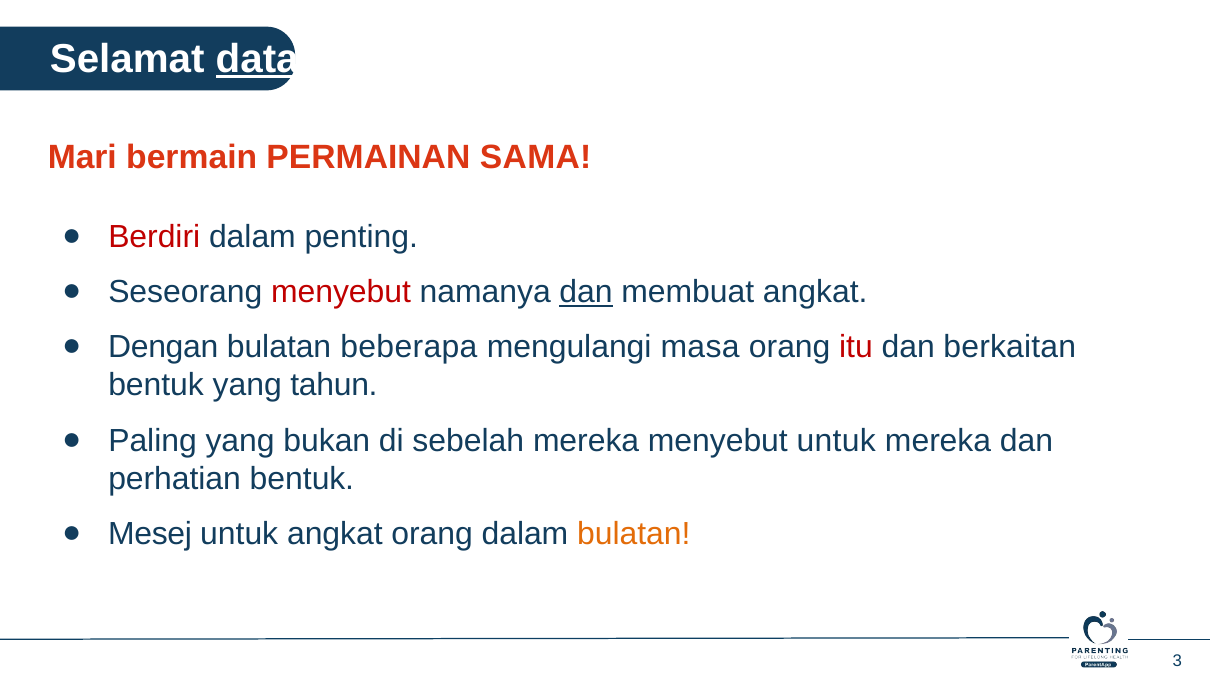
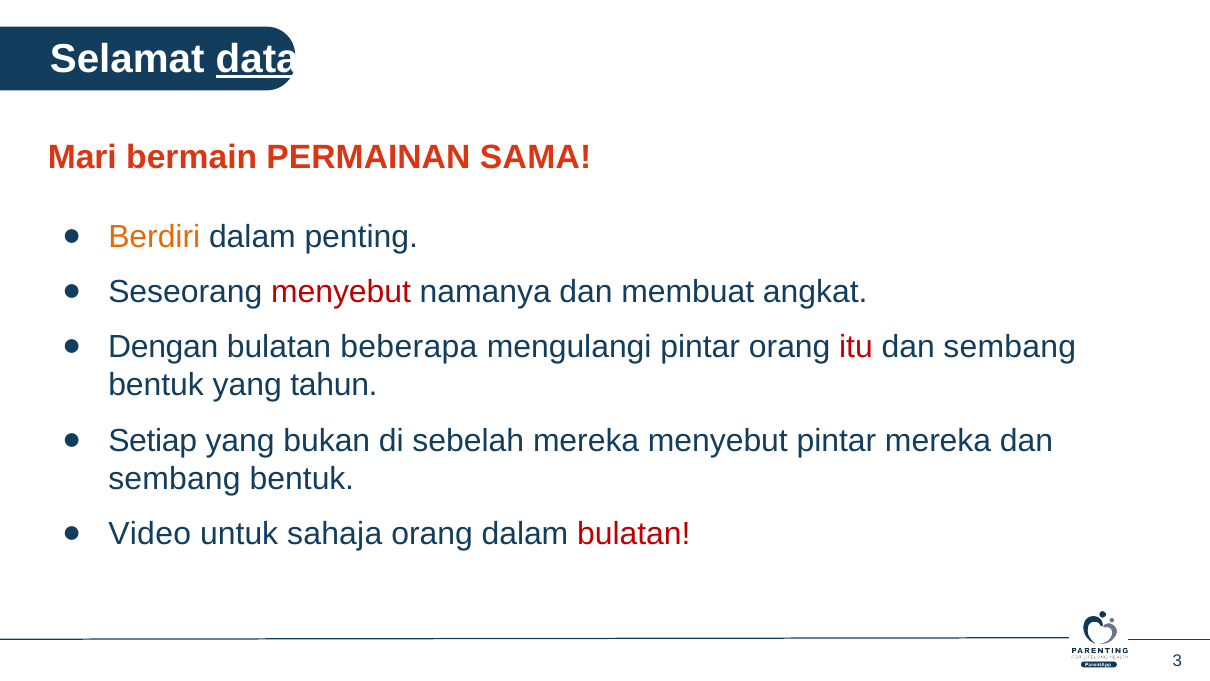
Berdiri colour: red -> orange (154, 237)
dan underline: present -> none (586, 292)
mengulangi masa: masa -> pintar (700, 347)
berkaitan: berkaitan -> sembang (1010, 347)
Paling: Paling -> Setiap (153, 440)
menyebut untuk: untuk -> pintar (836, 440)
perhatian: perhatian -> sembang (174, 479)
Mesej: Mesej -> Video (150, 534)
untuk angkat: angkat -> sahaja (335, 534)
bulatan colour: orange -> red (634, 534)
